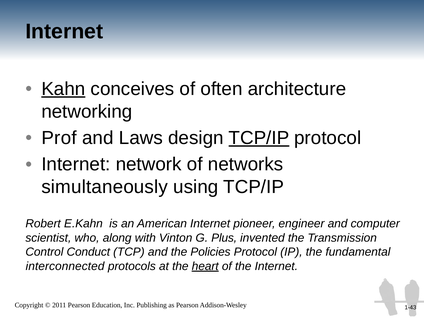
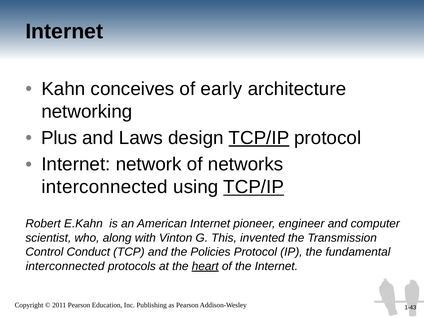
Kahn underline: present -> none (63, 89)
often: often -> early (221, 89)
Prof: Prof -> Plus (59, 138)
simultaneously: simultaneously -> interconnected (105, 187)
TCP/IP underline: none -> present (254, 187)
Plus: Plus -> This (224, 238)
